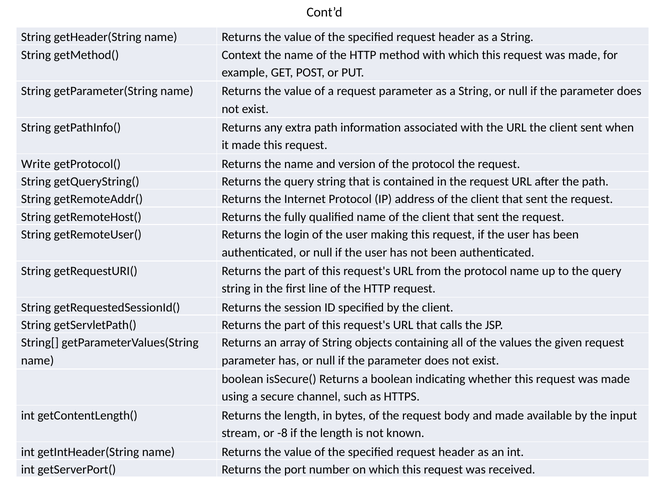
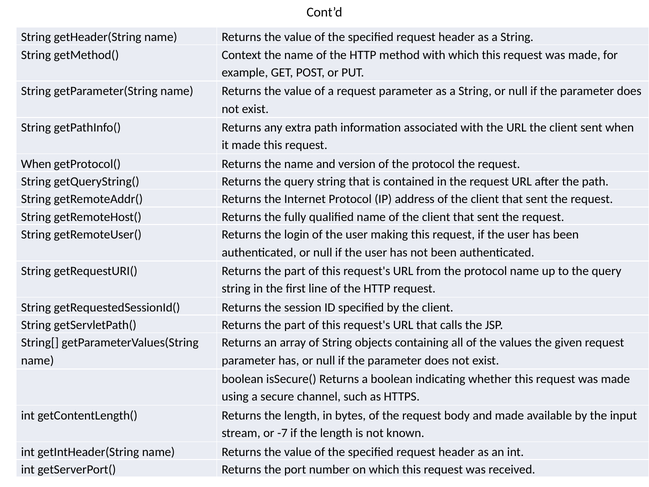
Write: Write -> When (36, 164)
-8: -8 -> -7 (282, 433)
